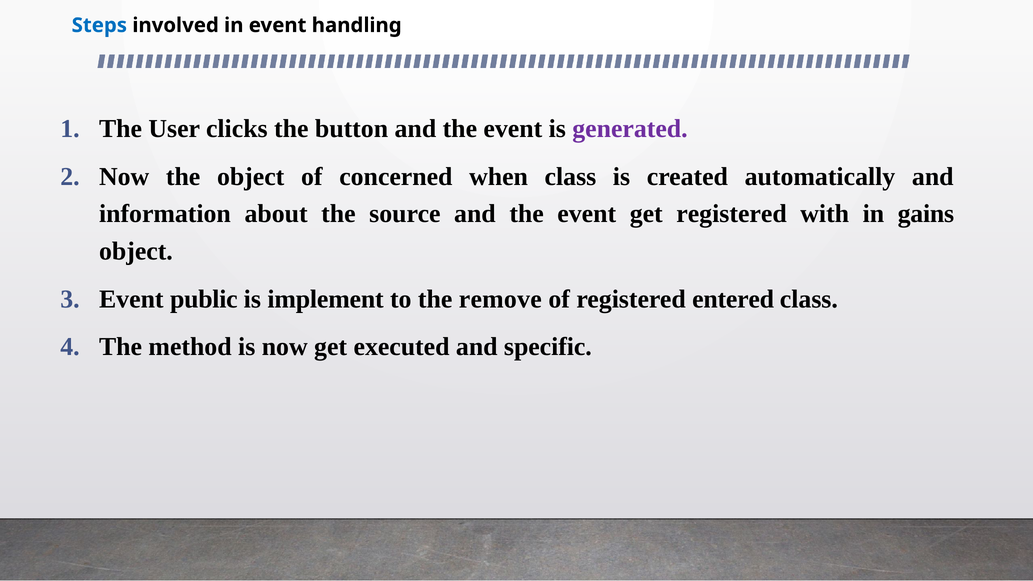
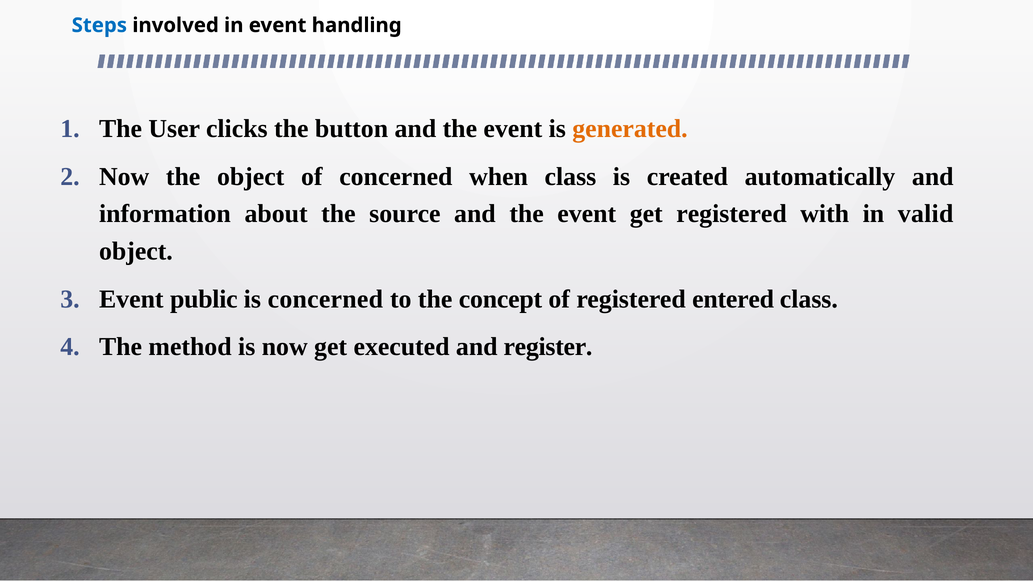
generated colour: purple -> orange (630, 129)
gains: gains -> valid (926, 214)
is implement: implement -> concerned (325, 299)
remove: remove -> concept (501, 299)
specific: specific -> register (548, 347)
